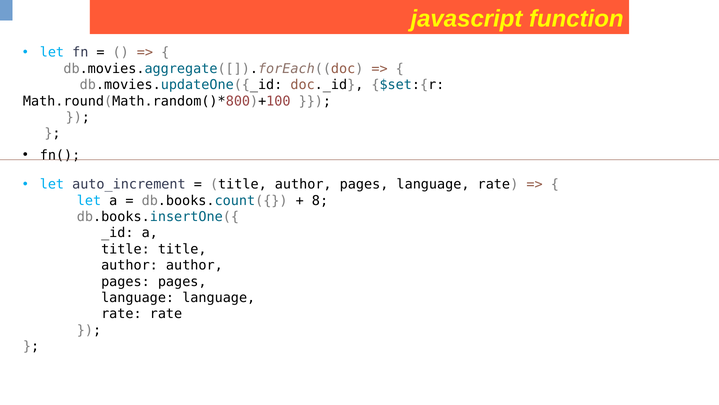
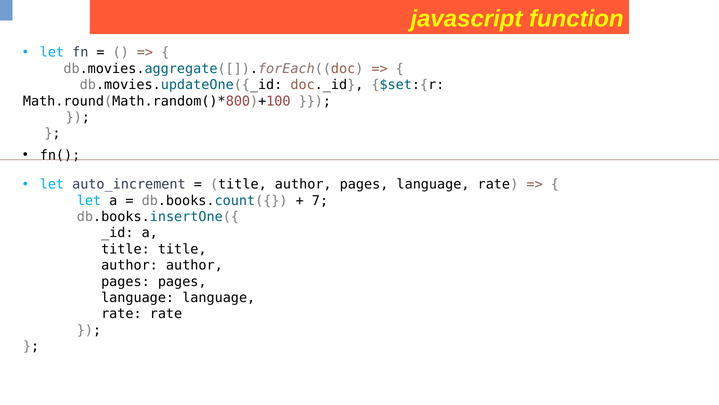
8: 8 -> 7 (320, 200)
